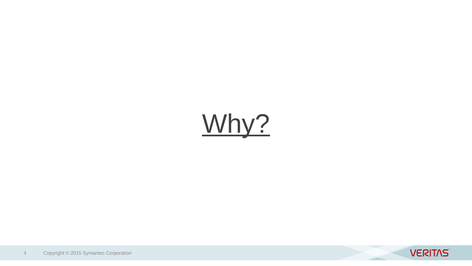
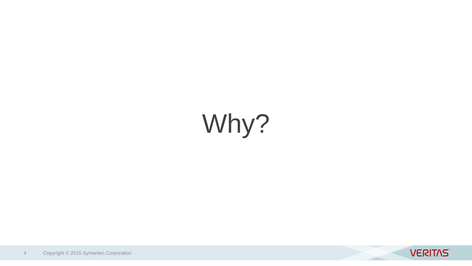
Why underline: present -> none (236, 124)
